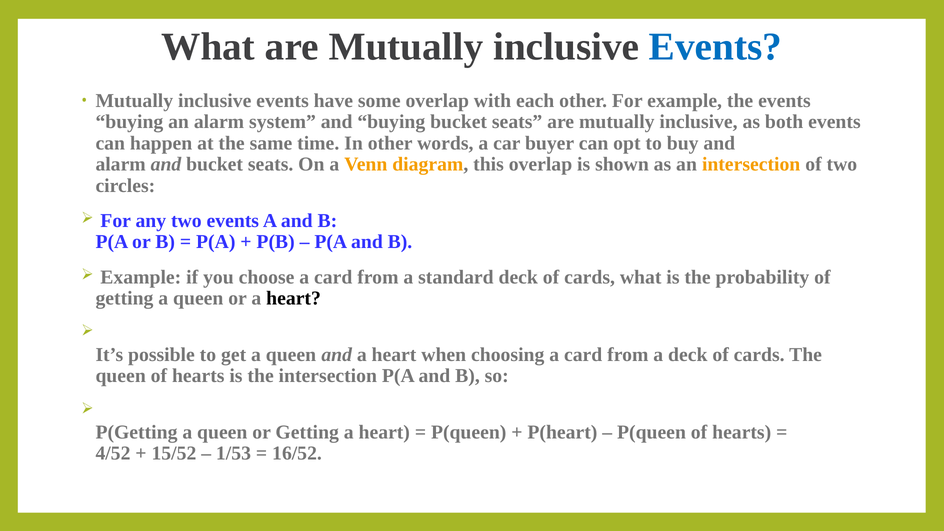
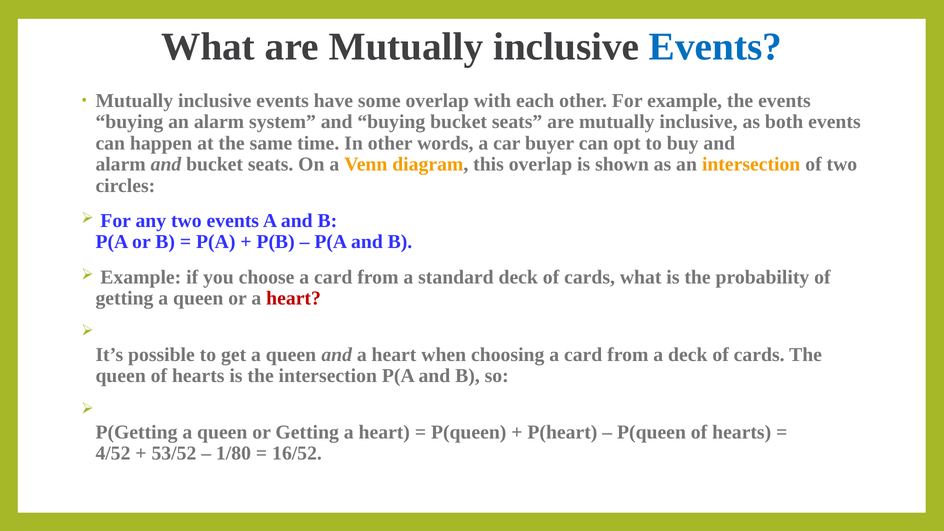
heart colour: black -> red (294, 298)
15/52: 15/52 -> 53/52 (174, 453)
1/53: 1/53 -> 1/80 (234, 453)
